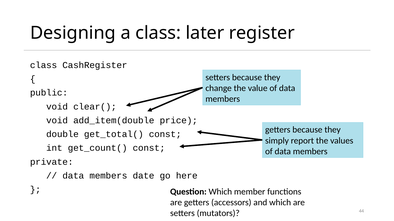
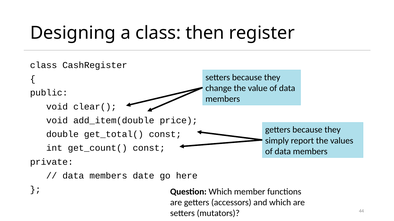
later: later -> then (205, 33)
